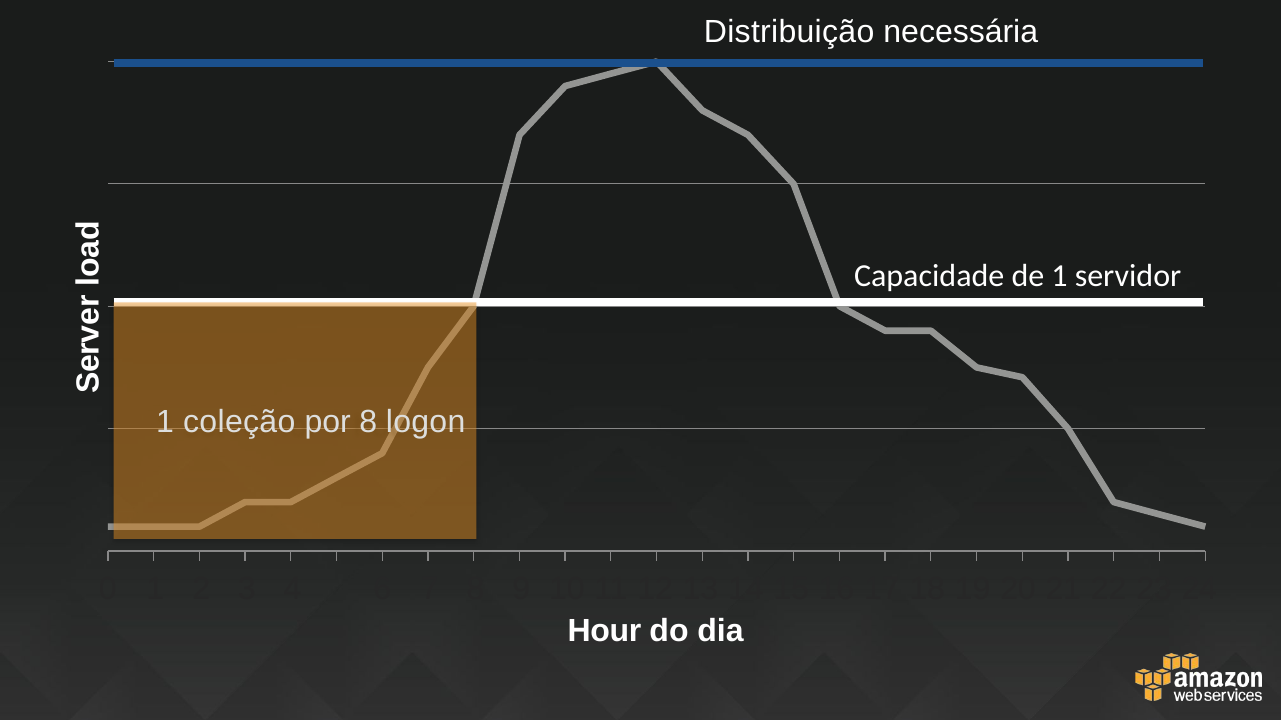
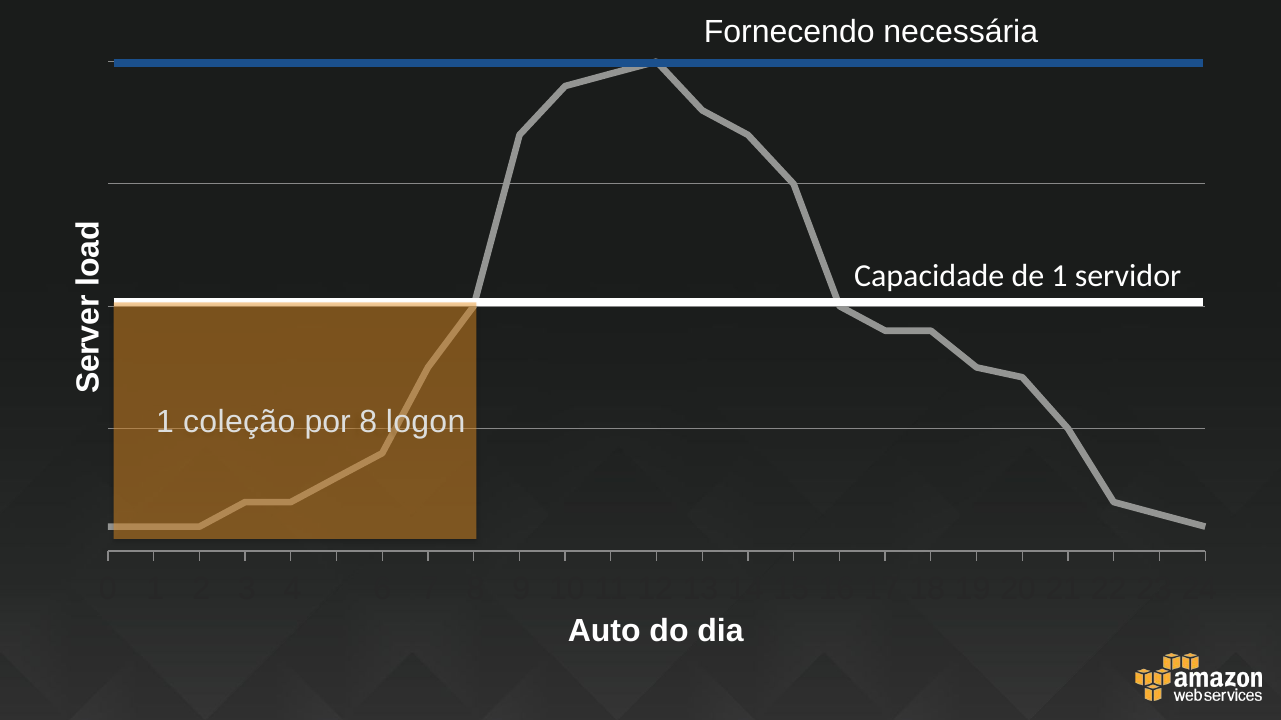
Distribuição: Distribuição -> Fornecendo (789, 32)
Hour: Hour -> Auto (604, 632)
